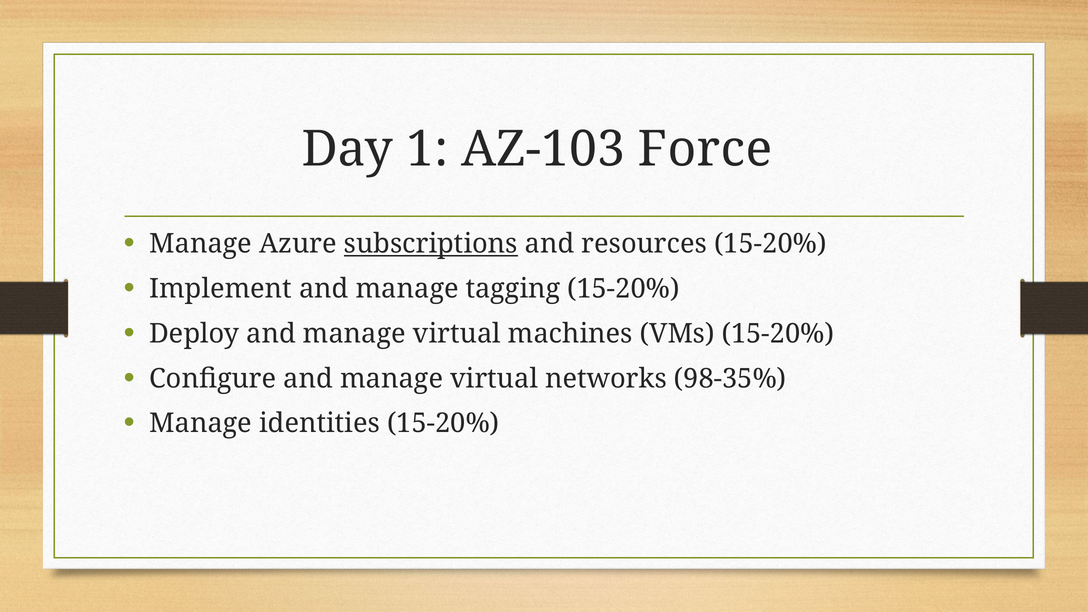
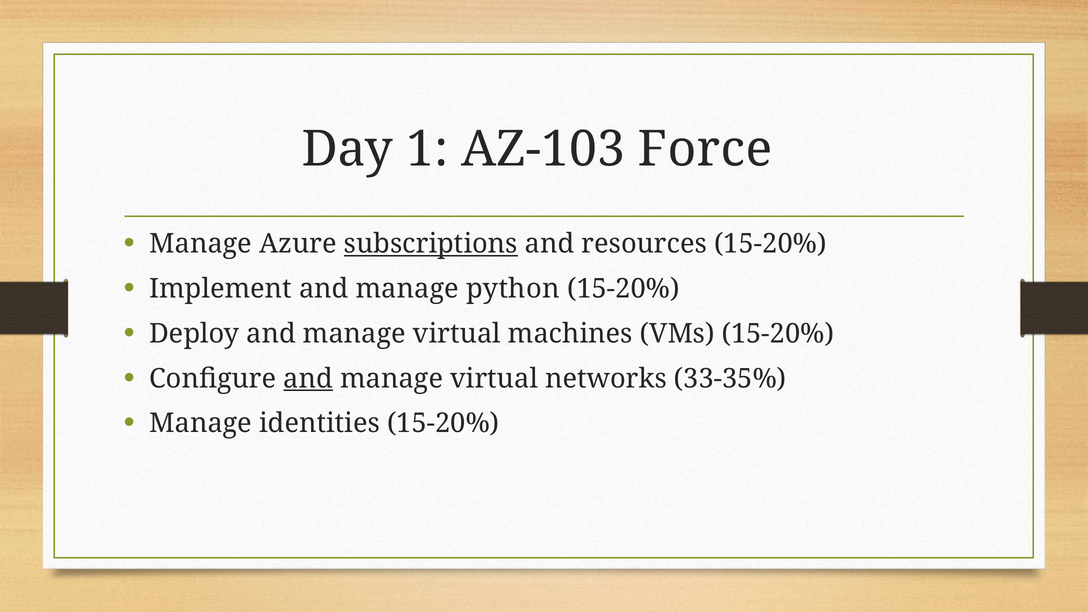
tagging: tagging -> python (513, 289)
and underline: none -> present (308, 379)
98-35%: 98-35% -> 33-35% (730, 379)
